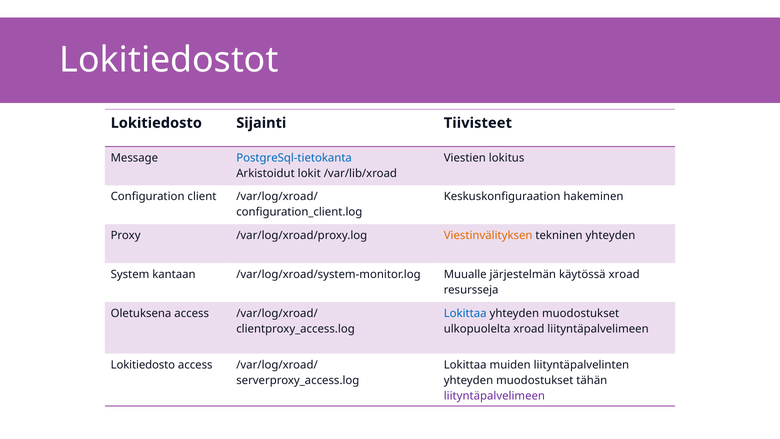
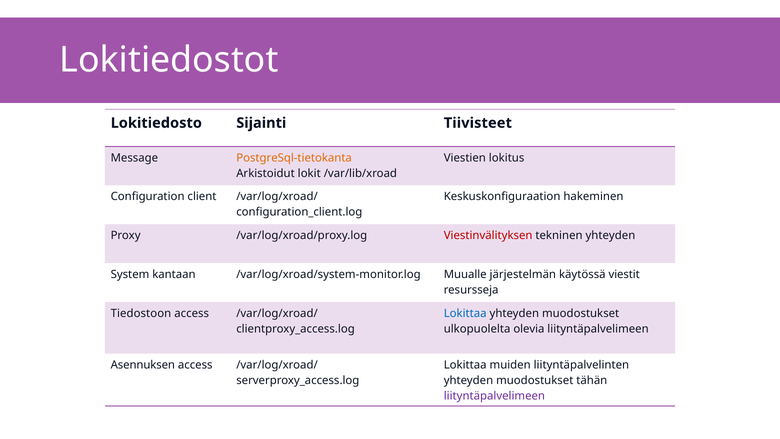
PostgreSql-tietokanta colour: blue -> orange (294, 158)
Viestinvälityksen colour: orange -> red (488, 235)
käytössä xroad: xroad -> viestit (624, 274)
Oletuksena: Oletuksena -> Tiedostoon (141, 313)
ulkopuolelta xroad: xroad -> olevia (529, 329)
Lokitiedosto: Lokitiedosto -> Asennuksen (143, 365)
